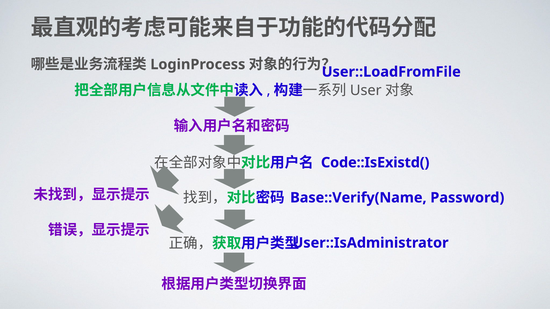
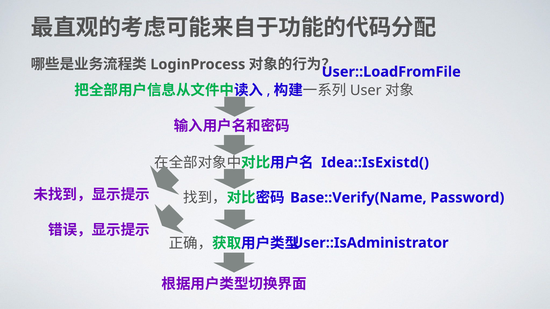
Code::IsExistd(: Code::IsExistd( -> Idea::IsExistd( (375, 163)
